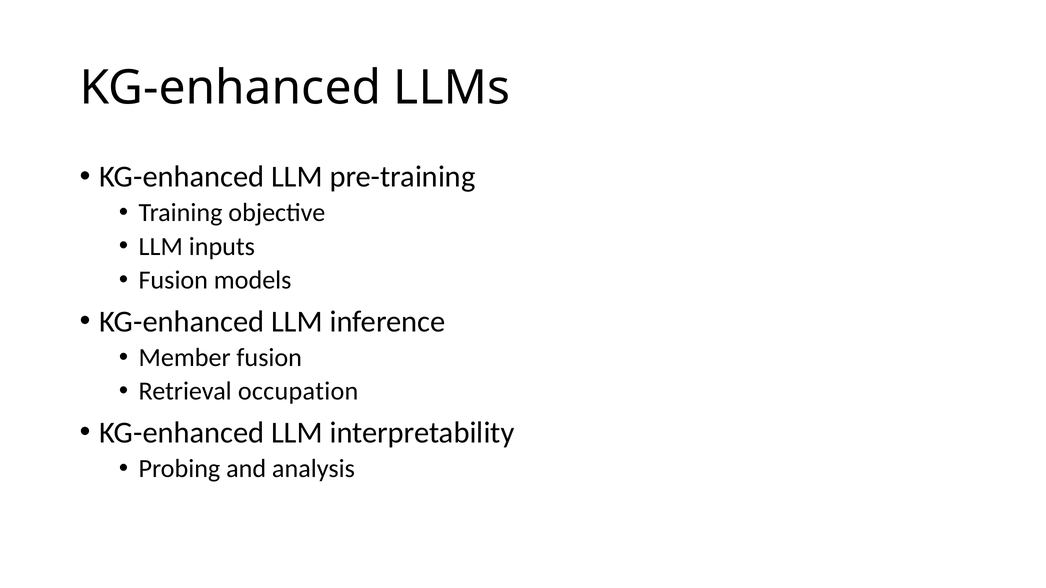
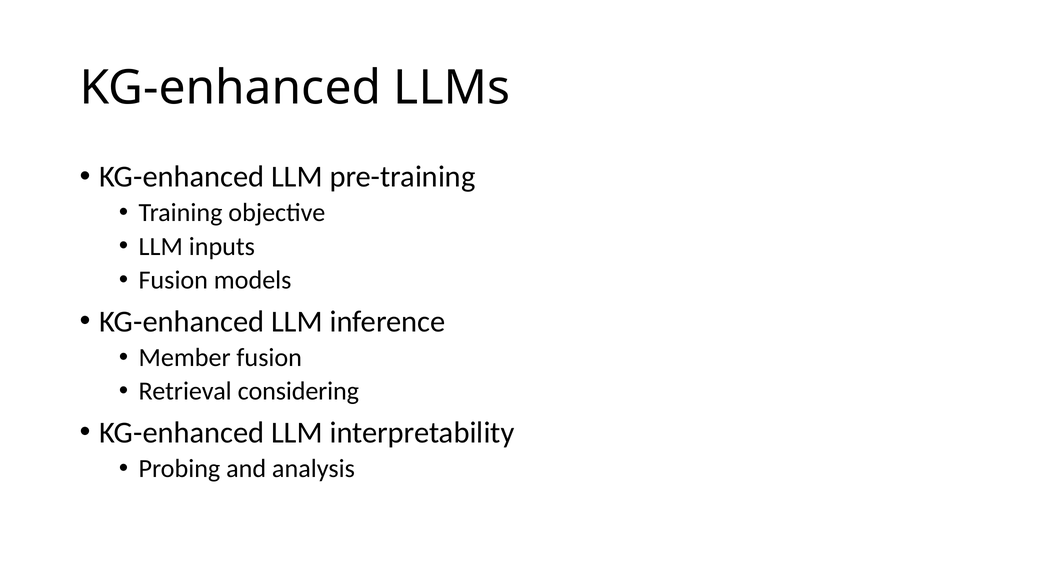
occupation: occupation -> considering (298, 391)
